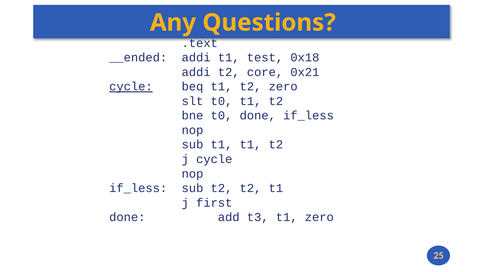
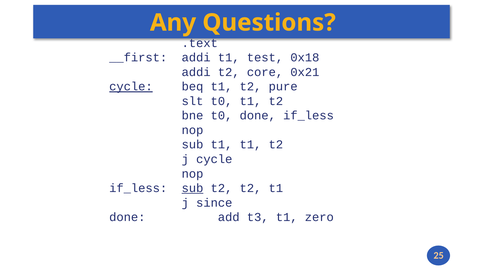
__ended: __ended -> __first (138, 58)
t2 zero: zero -> pure (283, 87)
sub underline: none -> present (193, 188)
first: first -> since (214, 202)
